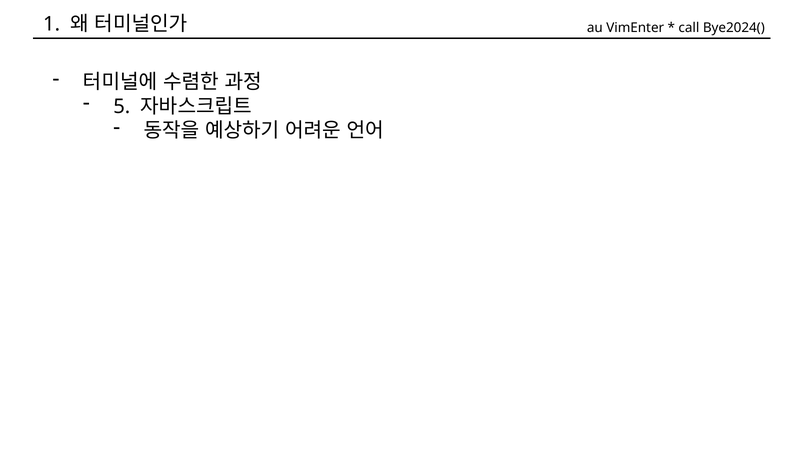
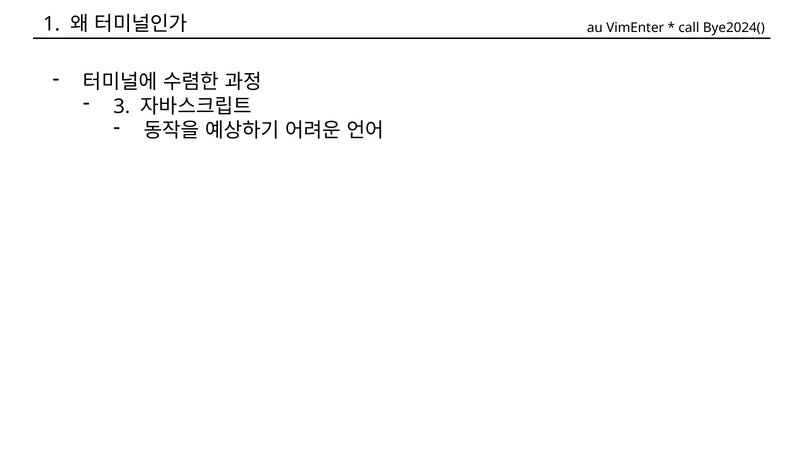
5: 5 -> 3 (122, 106)
